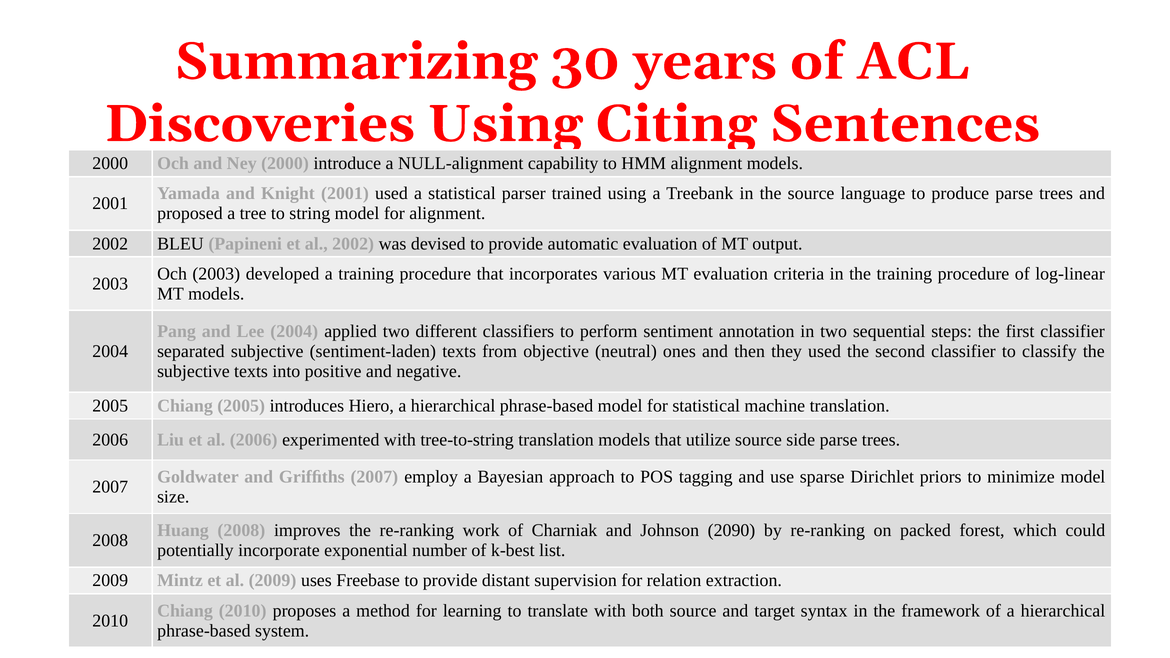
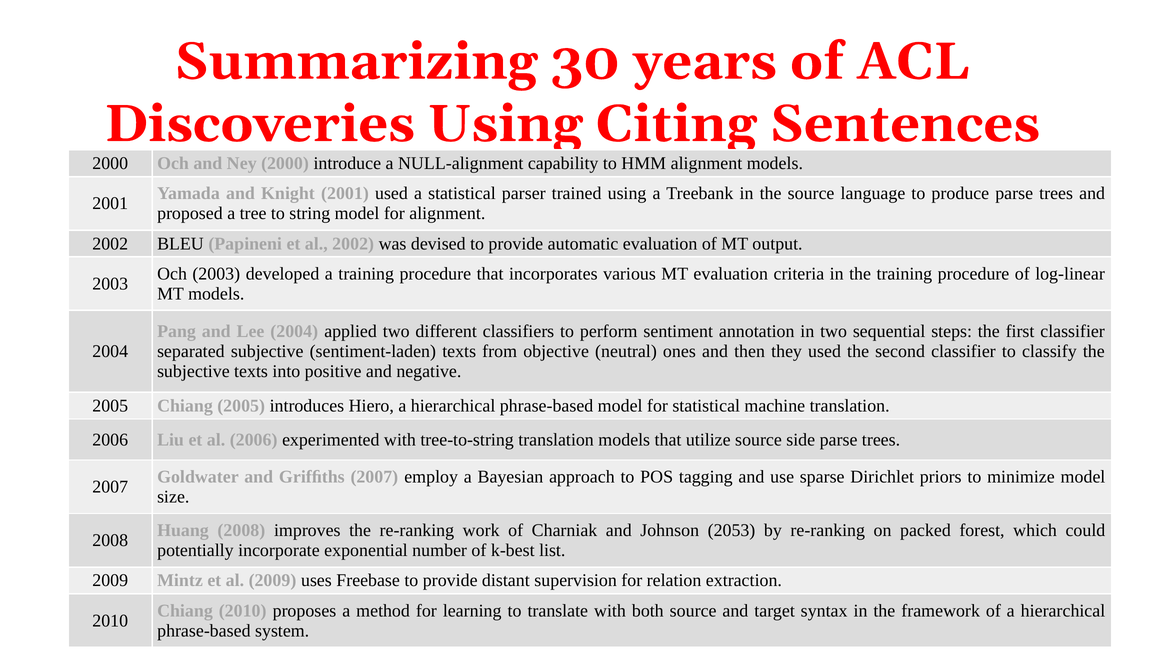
2090: 2090 -> 2053 (732, 531)
